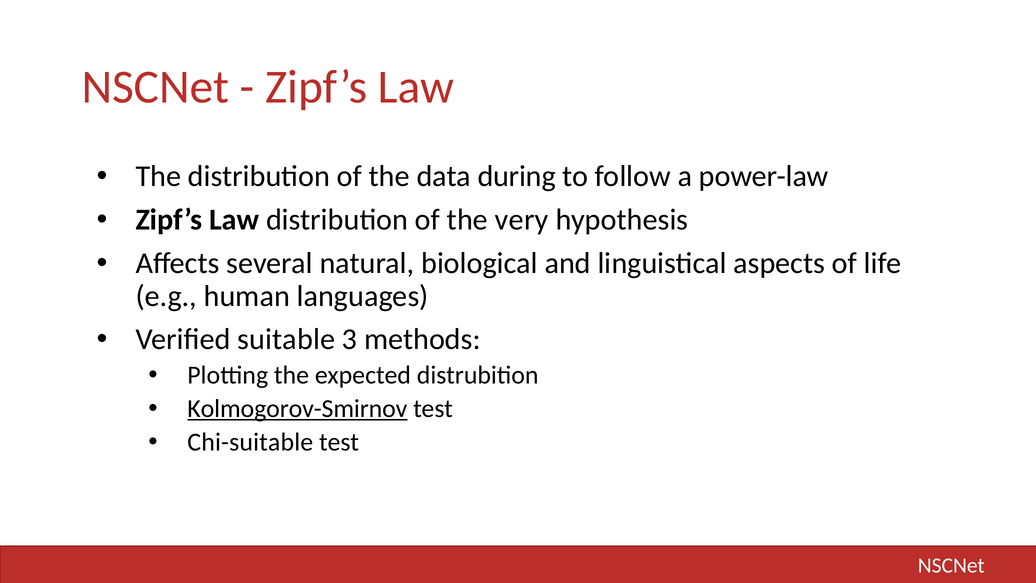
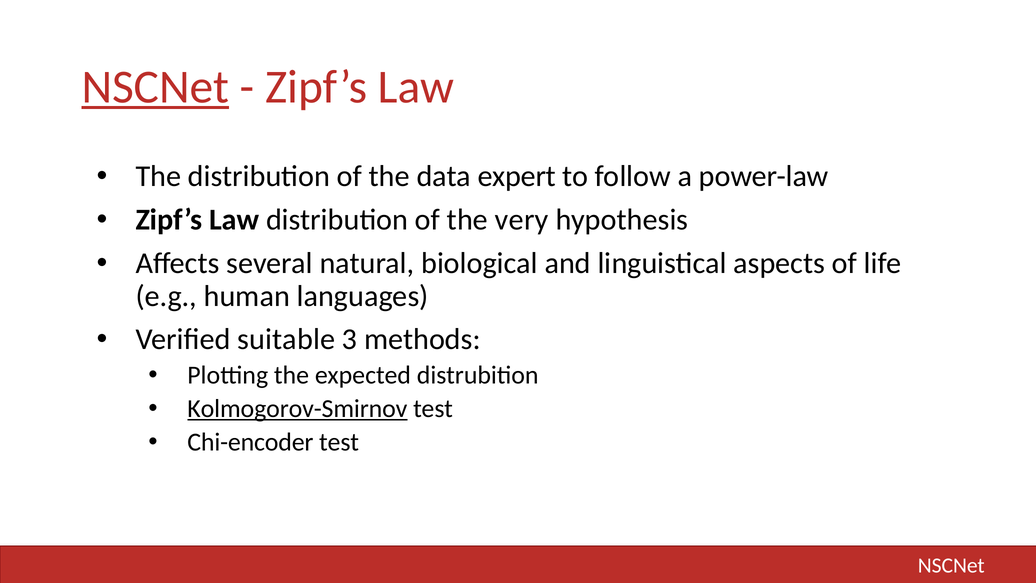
NSCNet underline: none -> present (155, 87)
during: during -> expert (517, 176)
Chi-suitable: Chi-suitable -> Chi-encoder (250, 442)
